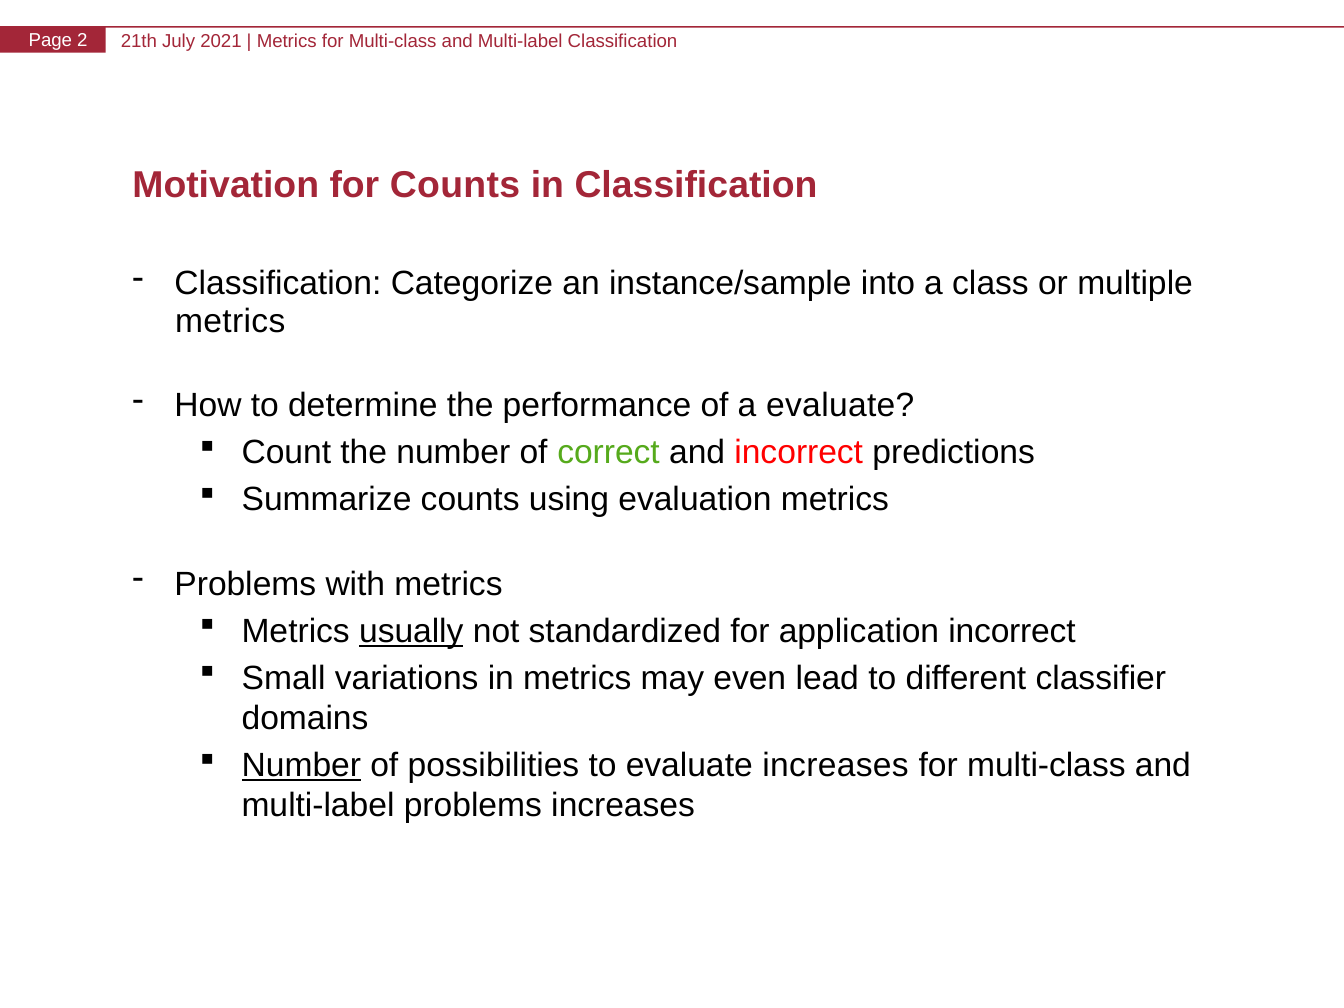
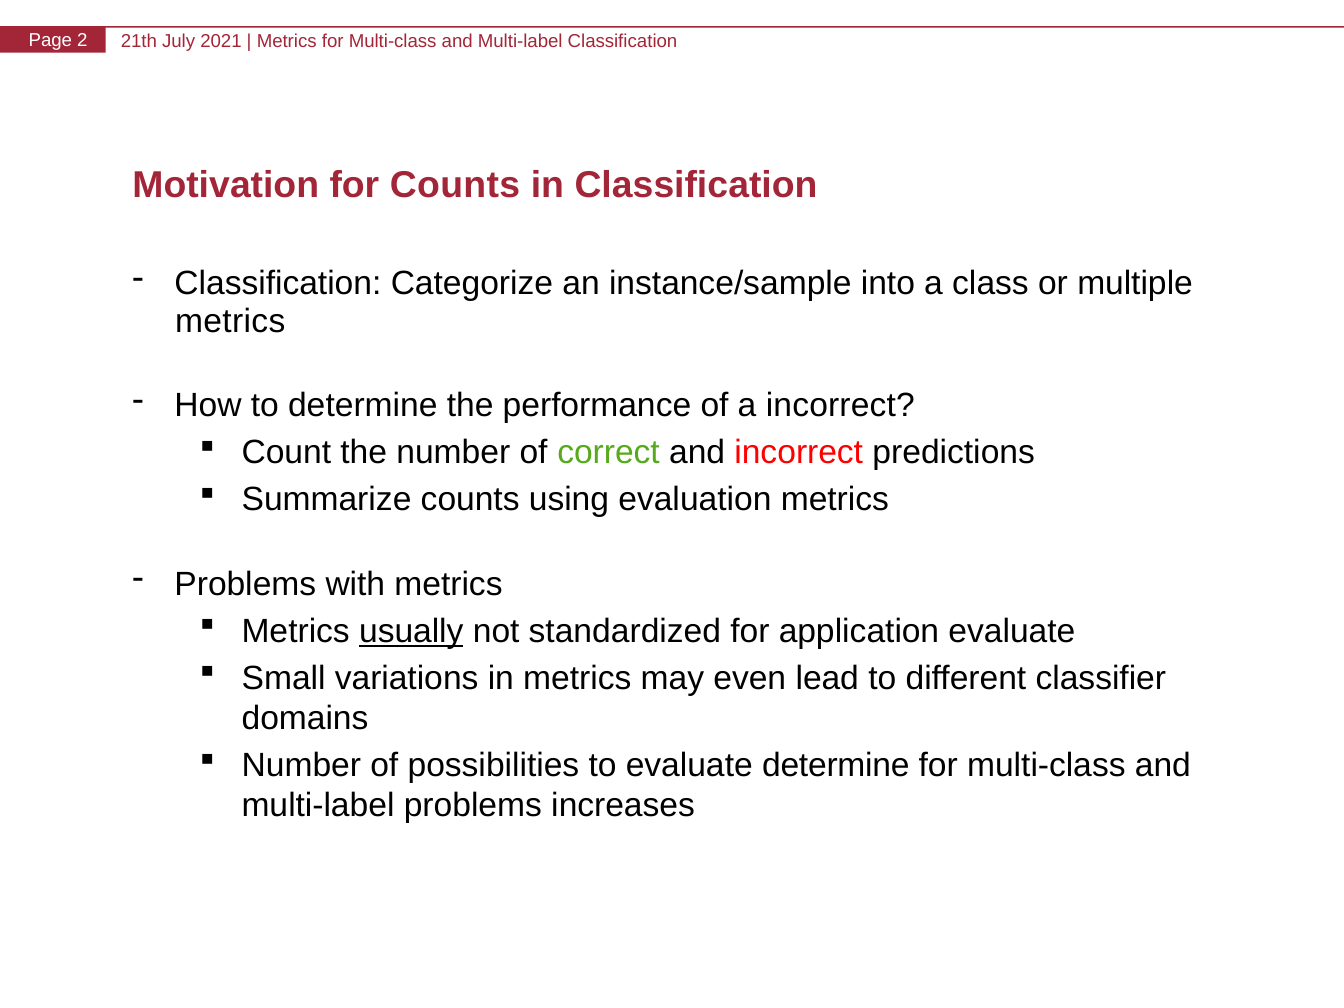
a evaluate: evaluate -> incorrect (840, 406)
application incorrect: incorrect -> evaluate (1012, 631)
Number underline: present -> none (301, 766)
evaluate increases: increases -> determine (836, 766)
